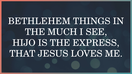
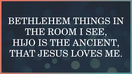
MUCH: MUCH -> ROOM (62, 32)
EXPRESS: EXPRESS -> ANCIENT (96, 43)
